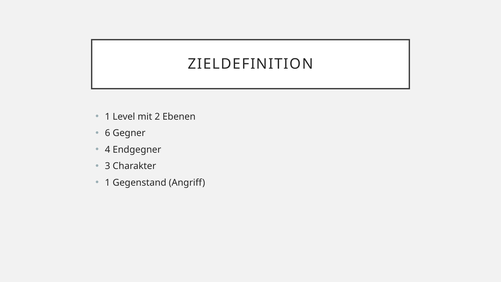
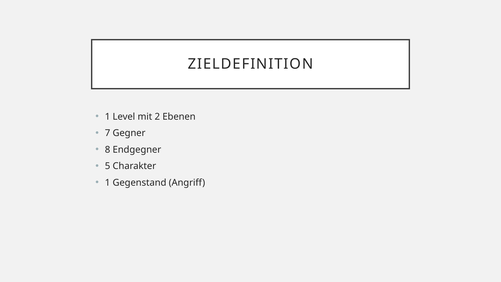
6: 6 -> 7 (108, 133)
4: 4 -> 8 (108, 150)
3: 3 -> 5 (108, 166)
